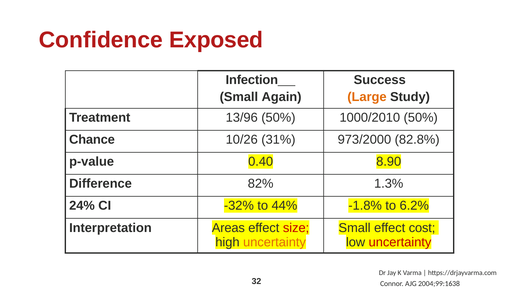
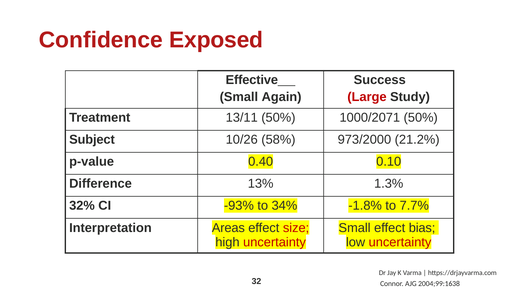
Infection: Infection -> Effective (252, 80)
Large colour: orange -> red (367, 97)
13/96: 13/96 -> 13/11 (242, 118)
1000/2010: 1000/2010 -> 1000/2071 (370, 118)
Chance: Chance -> Subject (92, 140)
31%: 31% -> 58% (278, 140)
82.8%: 82.8% -> 21.2% (417, 140)
8.90: 8.90 -> 0.10 (389, 162)
82%: 82% -> 13% (261, 183)
24%: 24% -> 32% (82, 205)
-32%: -32% -> -93% (239, 205)
44%: 44% -> 34% (284, 205)
6.2%: 6.2% -> 7.7% (414, 205)
cost: cost -> bias (422, 227)
uncertainty colour: orange -> red (274, 242)
